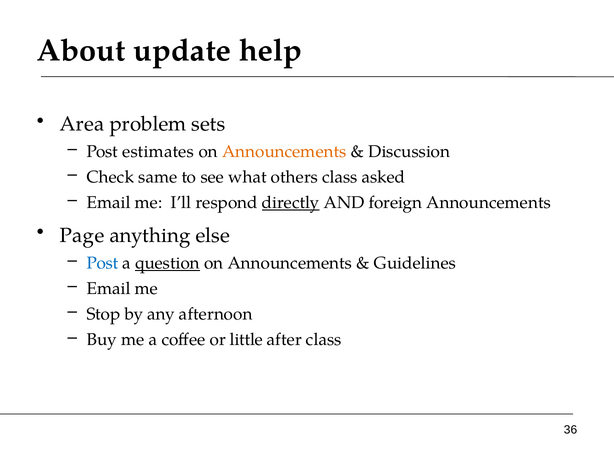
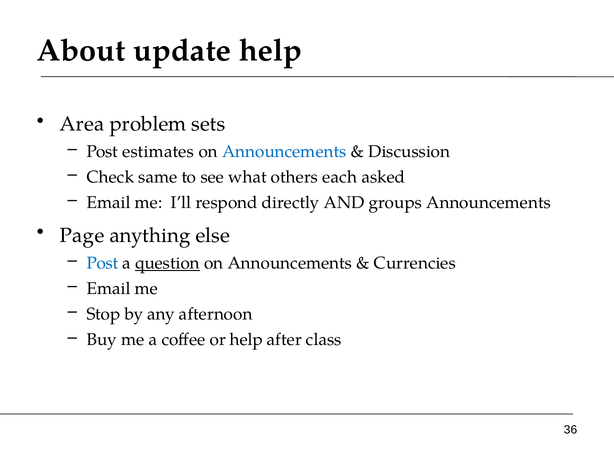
Announcements colour: orange -> blue (284, 152)
others class: class -> each (340, 177)
directly underline: present -> none (291, 203)
foreign: foreign -> groups (395, 203)
Guidelines: Guidelines -> Currencies (415, 263)
or little: little -> help (246, 340)
